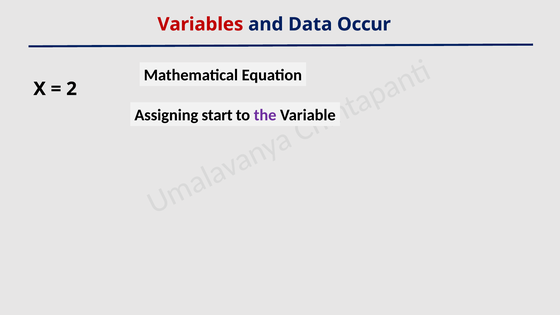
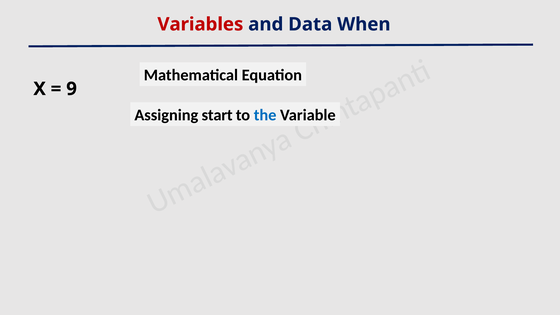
Occur: Occur -> When (364, 24)
2: 2 -> 9 (72, 89)
the colour: purple -> blue (265, 115)
